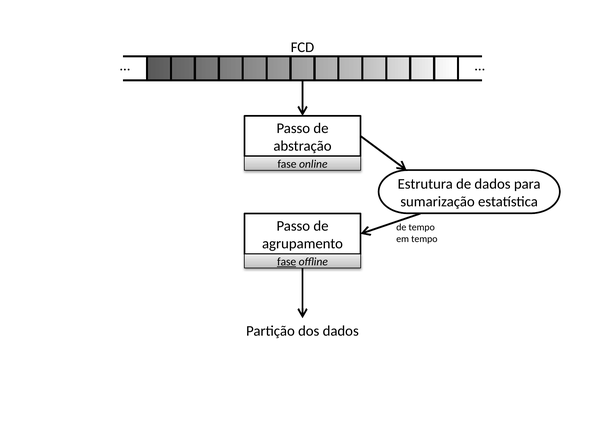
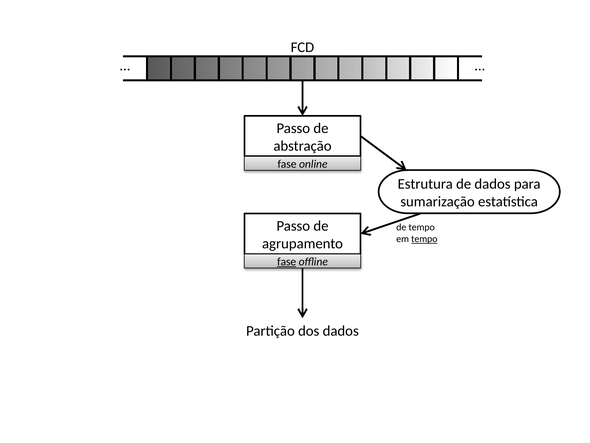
tempo underline: none -> present (424, 239)
